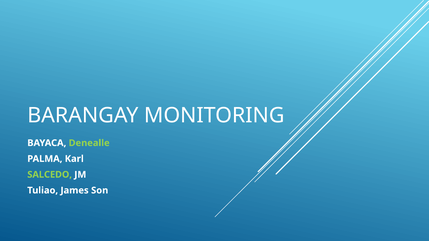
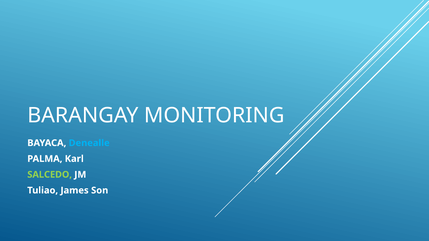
Denealle colour: light green -> light blue (89, 143)
